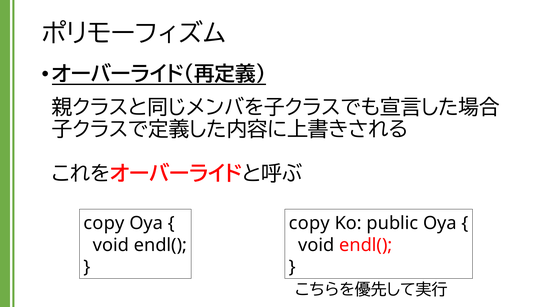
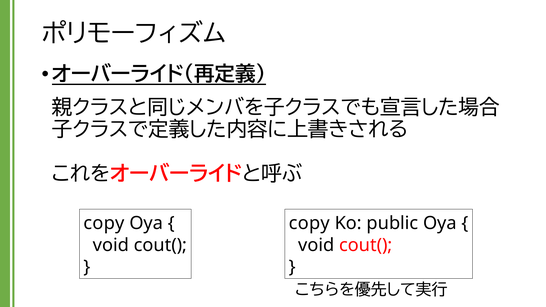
endl(: endl( -> cout( (160, 245)
endl(: endl( -> cout( (366, 245)
